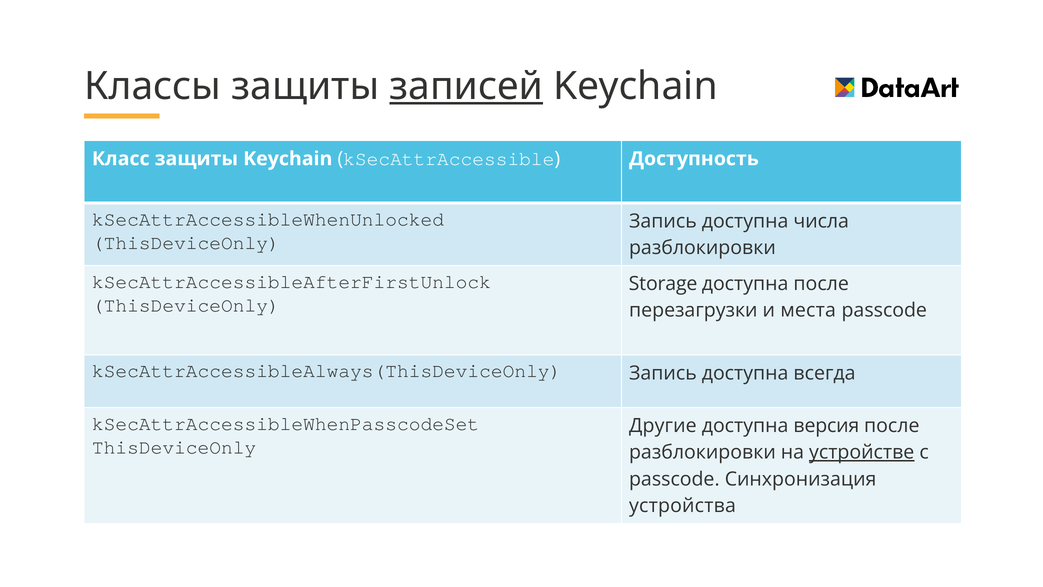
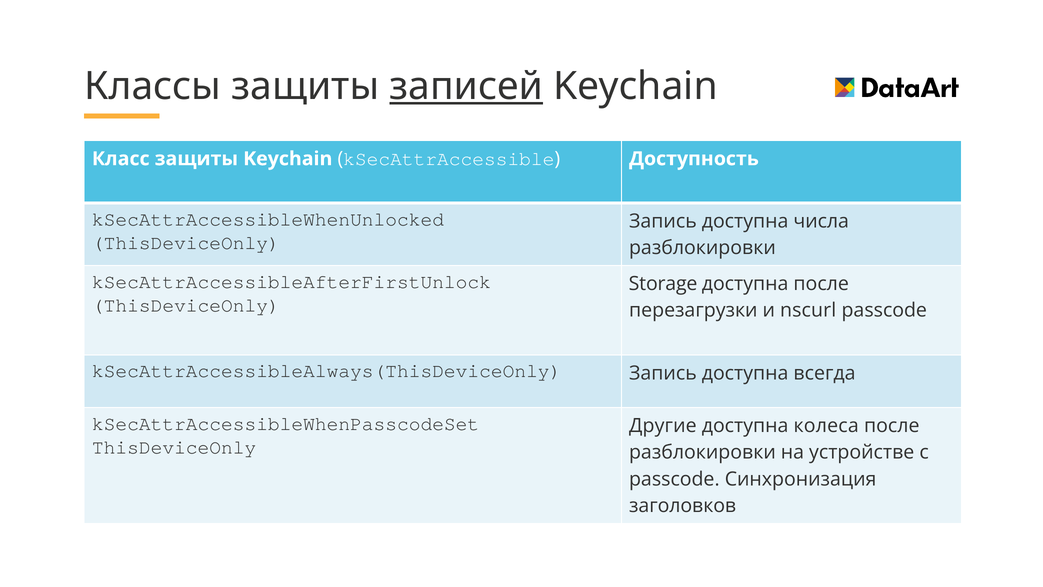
места: места -> nscurl (808, 310)
версия: версия -> колеса (826, 426)
устройстве underline: present -> none (862, 452)
устройства: устройства -> заголовков (683, 505)
